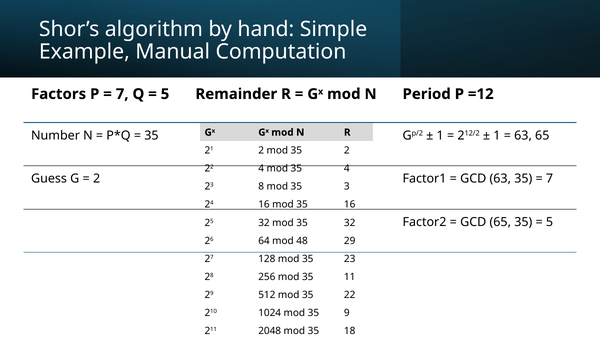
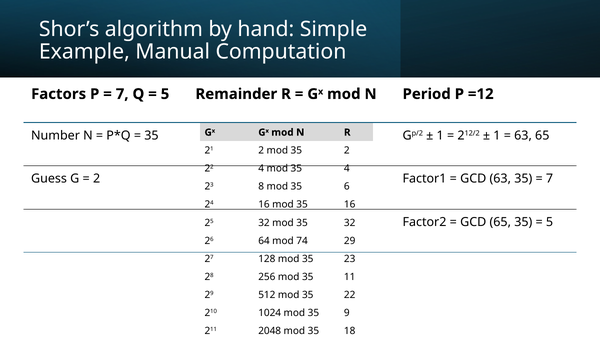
3: 3 -> 6 (347, 187)
48: 48 -> 74 (302, 241)
